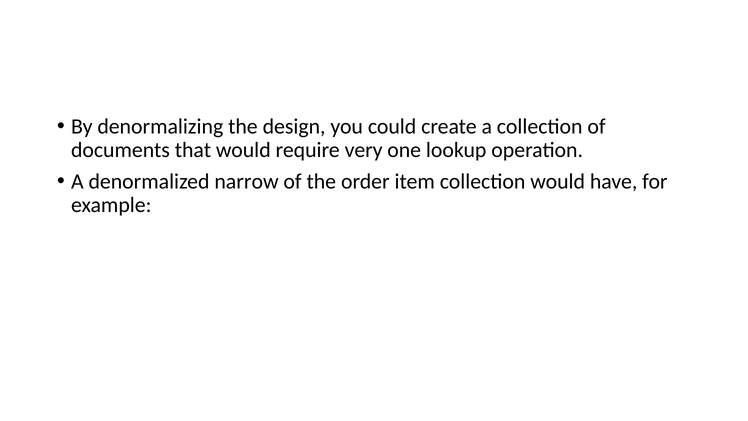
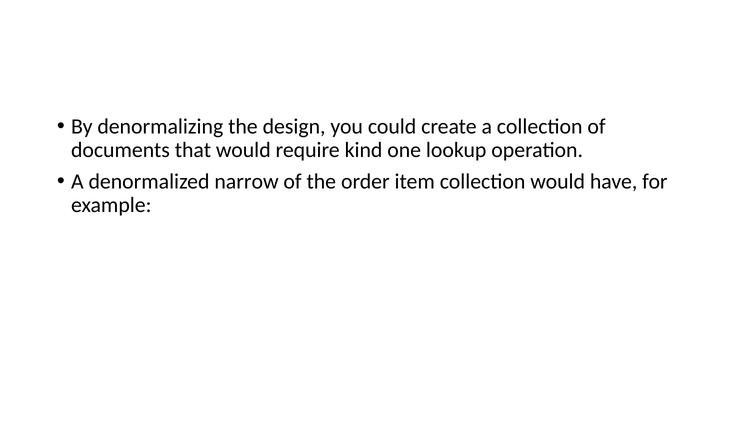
very: very -> kind (364, 150)
